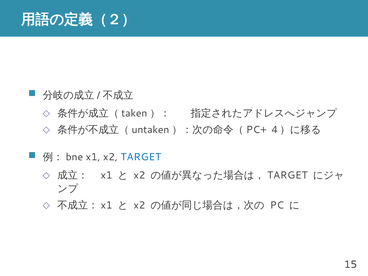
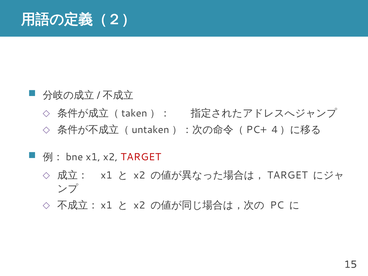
TARGET colour: blue -> red (141, 157)
